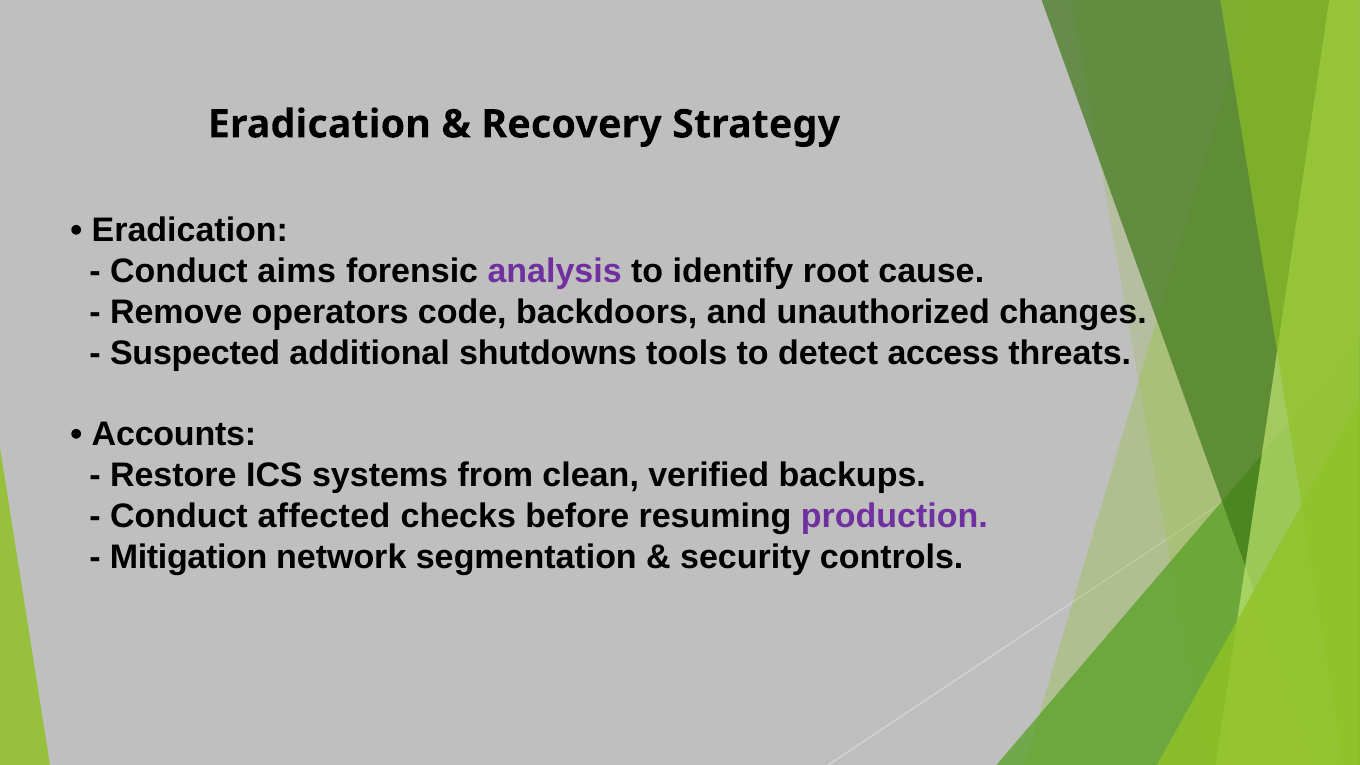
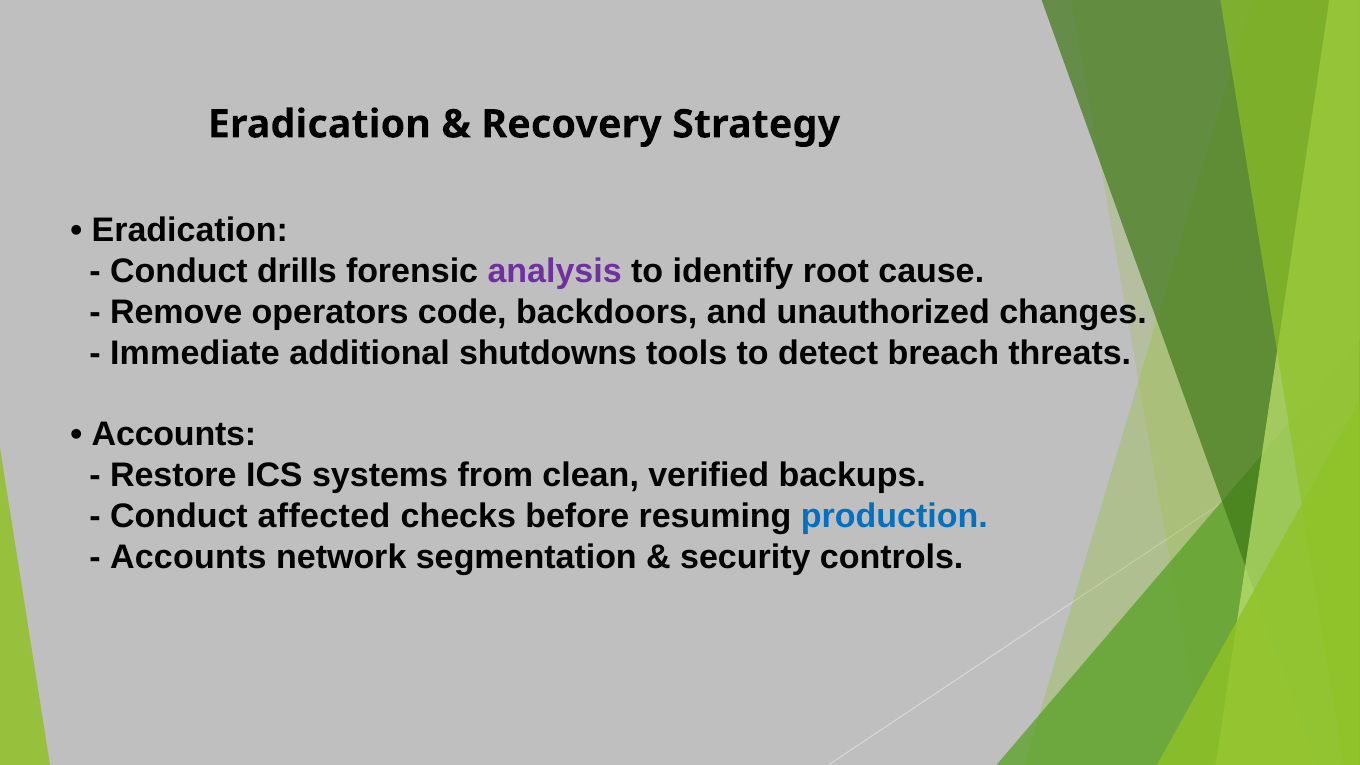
aims: aims -> drills (297, 271)
Suspected: Suspected -> Immediate (195, 353)
access: access -> breach (943, 353)
production colour: purple -> blue (894, 516)
Mitigation: Mitigation -> Accounts (188, 557)
